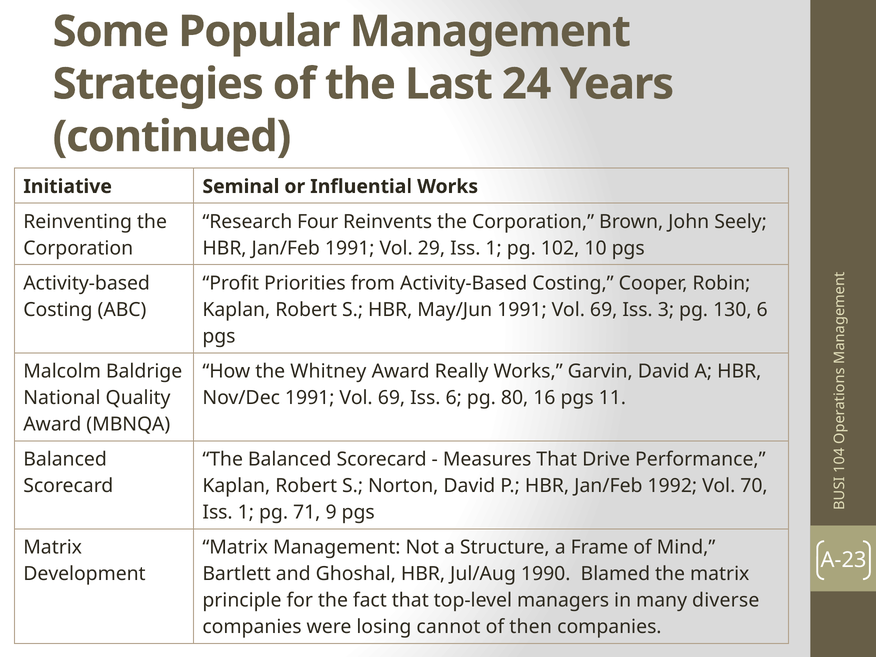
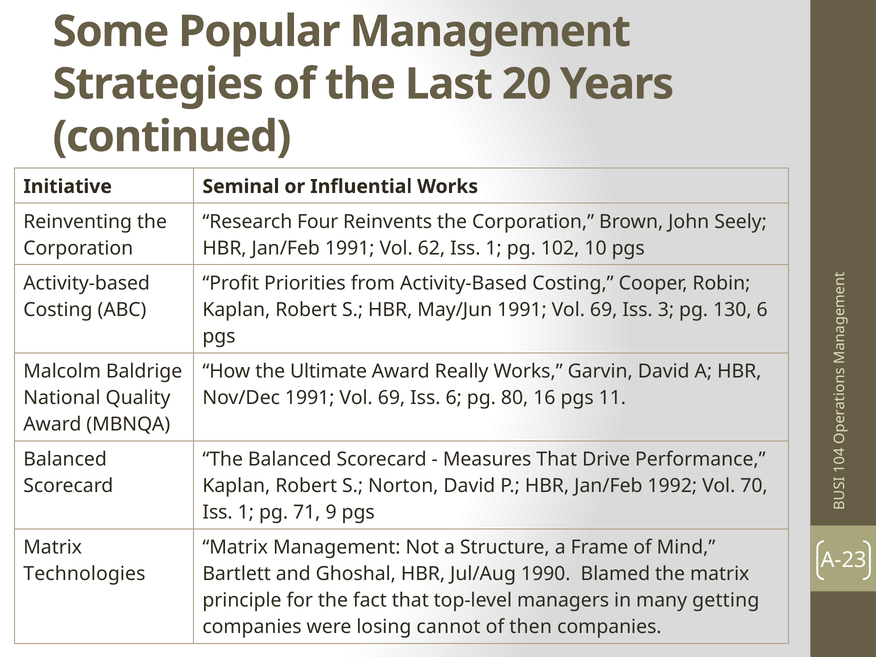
24: 24 -> 20 (527, 84)
29: 29 -> 62 (431, 248)
Whitney: Whitney -> Ultimate (329, 371)
Development: Development -> Technologies (84, 574)
diverse: diverse -> getting (726, 600)
